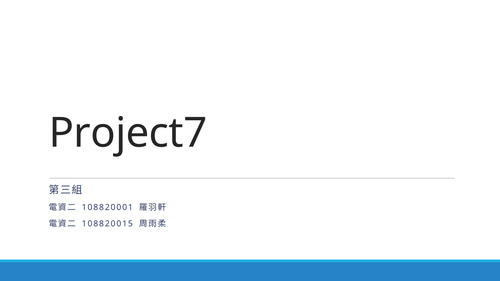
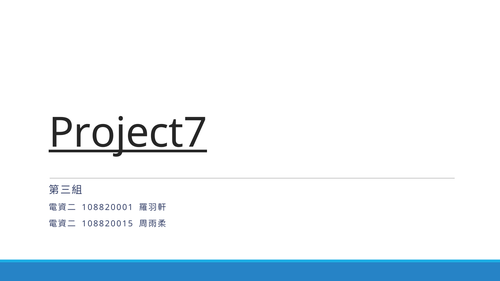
Project7 underline: none -> present (128, 133)
